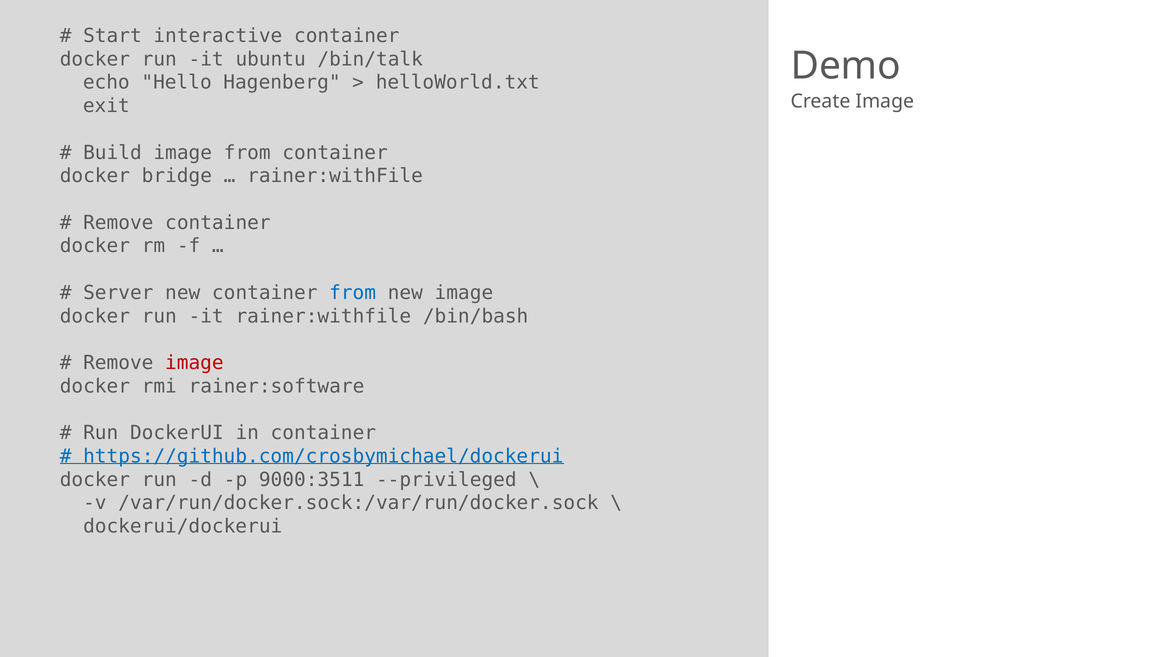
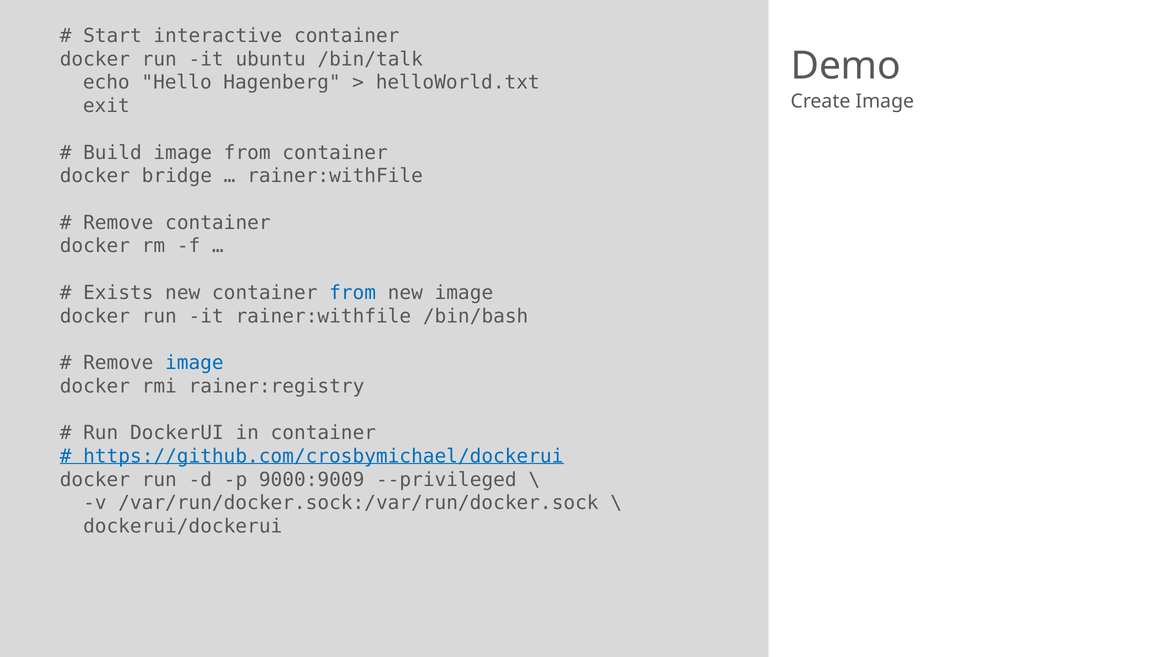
Server: Server -> Exists (118, 293)
image colour: red -> blue (194, 363)
rainer:software: rainer:software -> rainer:registry (276, 387)
9000:3511: 9000:3511 -> 9000:9009 (312, 480)
